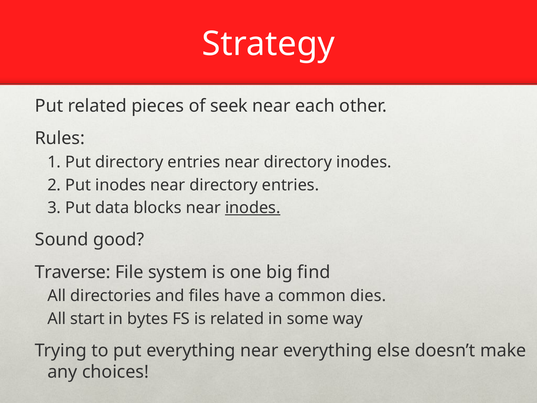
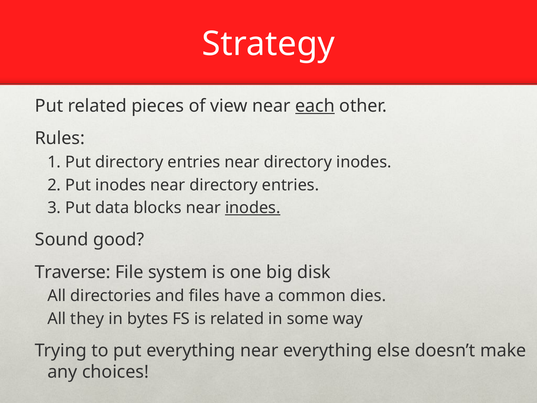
seek: seek -> view (229, 106)
each underline: none -> present (315, 106)
find: find -> disk (314, 272)
start: start -> they (87, 319)
